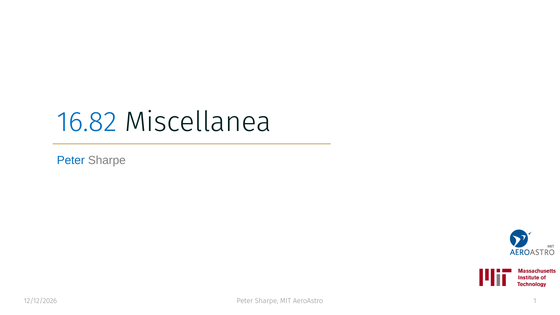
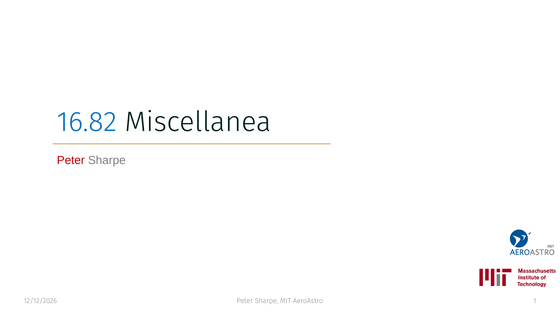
Peter colour: blue -> red (71, 160)
